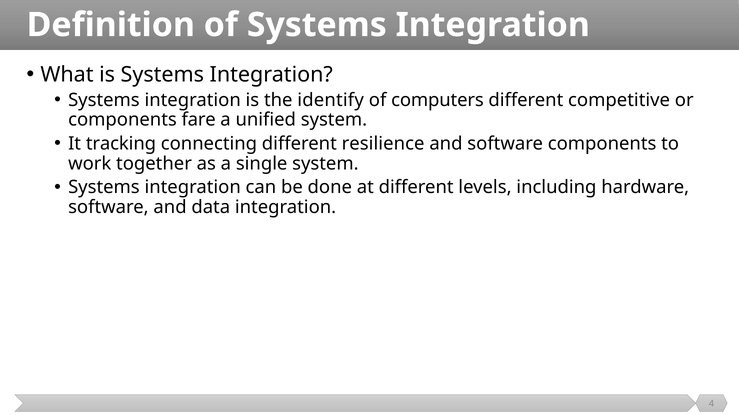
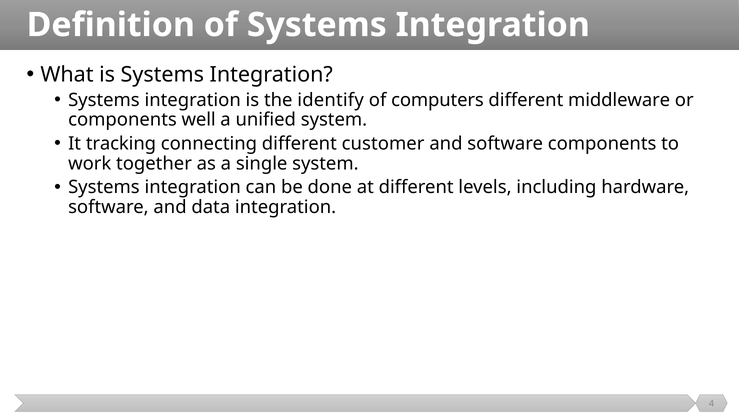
competitive: competitive -> middleware (619, 100)
fare: fare -> well (199, 120)
resilience: resilience -> customer (383, 144)
